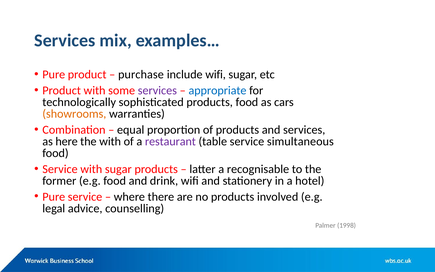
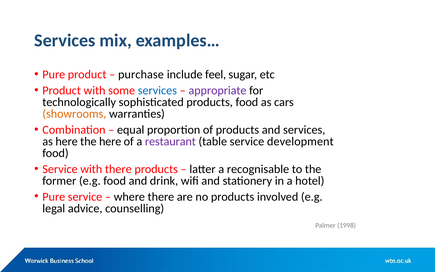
include wifi: wifi -> feel (216, 75)
services colour: purple -> blue (157, 90)
appropriate colour: blue -> purple (218, 90)
the with: with -> here (110, 142)
simultaneous: simultaneous -> development (300, 142)
with sugar: sugar -> there (118, 169)
